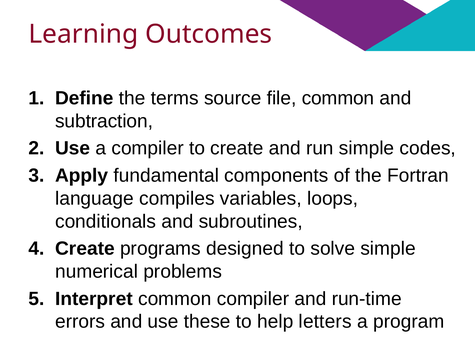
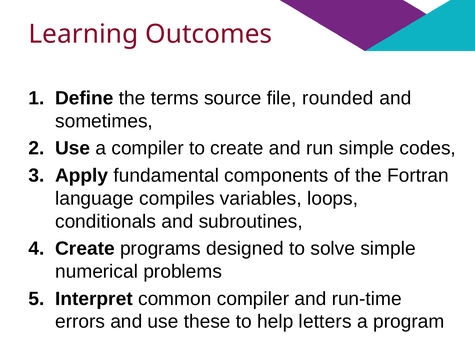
file common: common -> rounded (338, 98)
subtraction: subtraction -> sometimes (104, 121)
